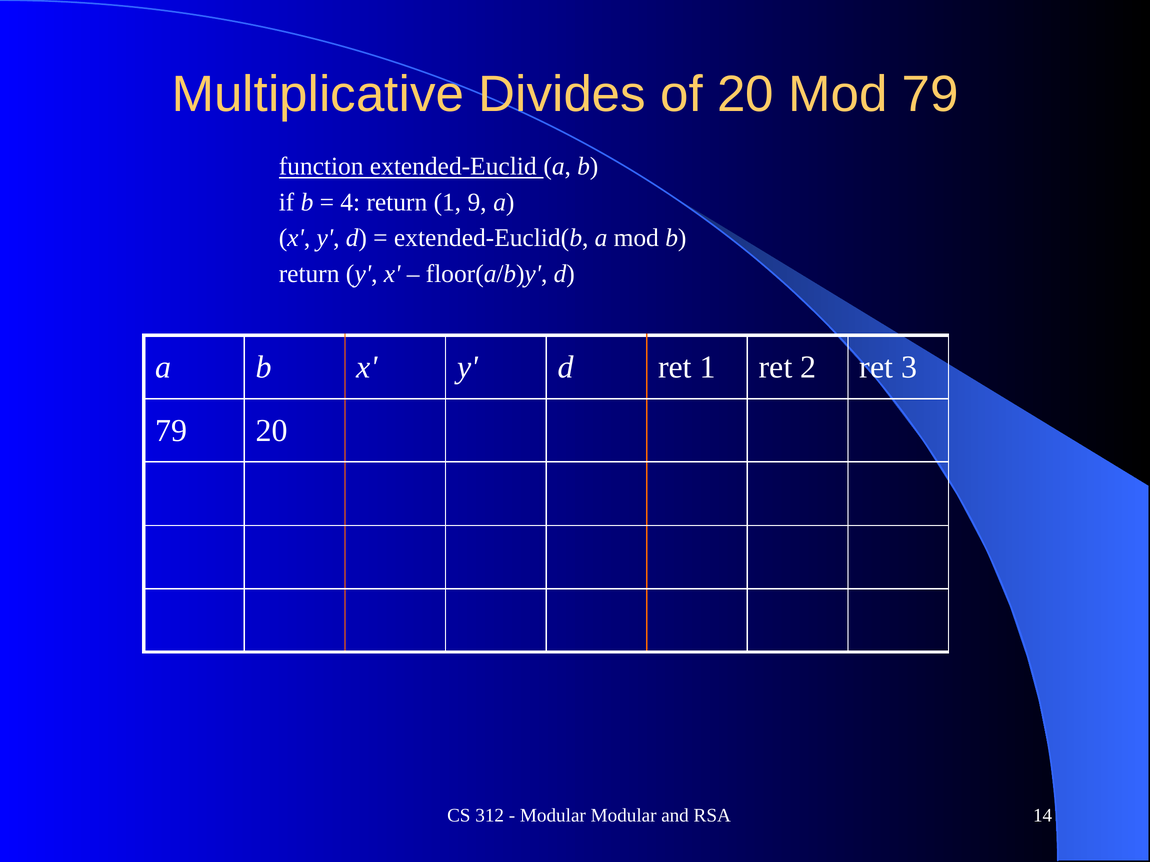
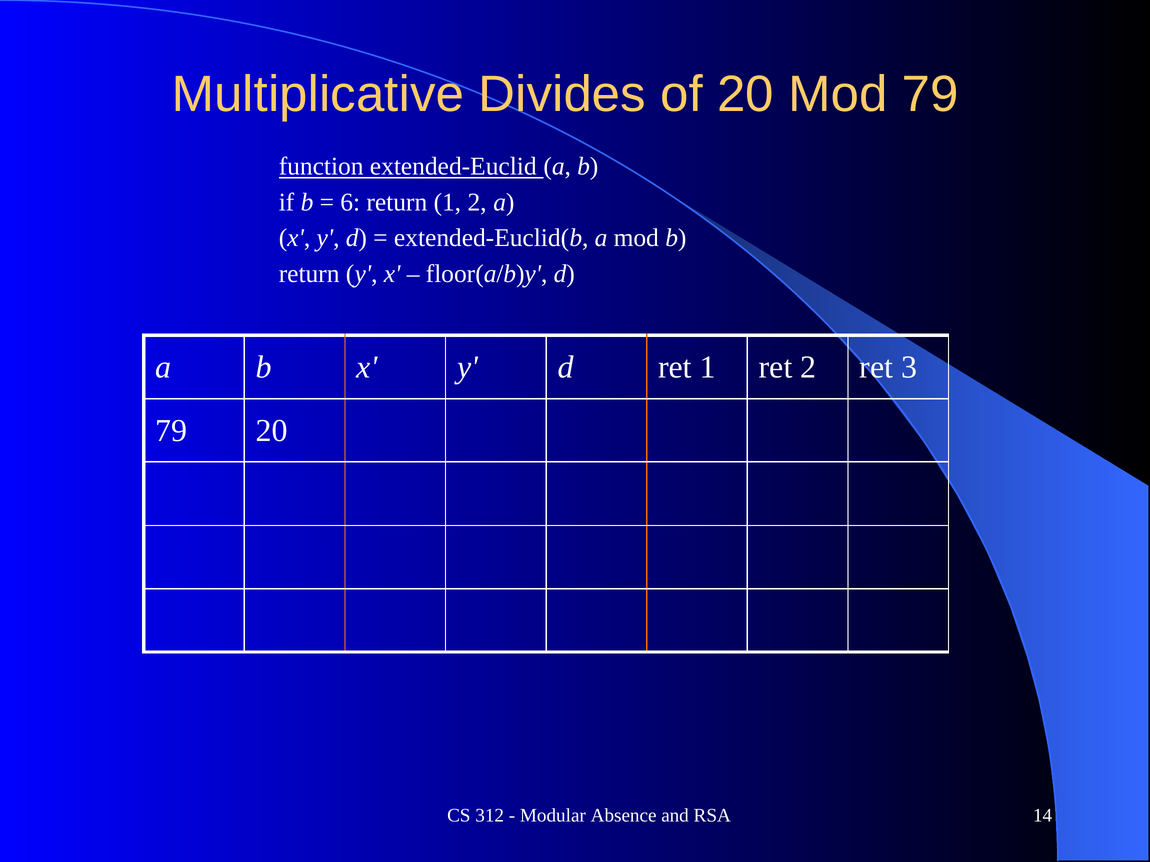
4: 4 -> 6 (350, 202)
1 9: 9 -> 2 (477, 202)
Modular Modular: Modular -> Absence (624, 816)
